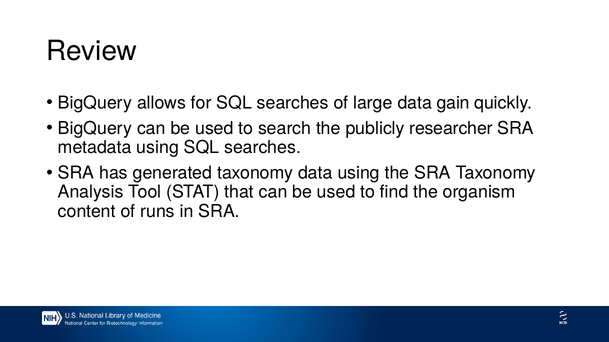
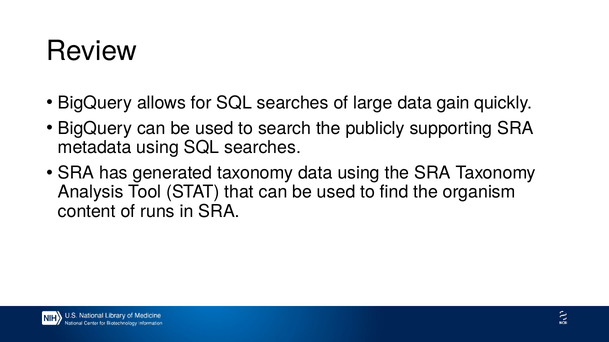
researcher: researcher -> supporting (451, 128)
